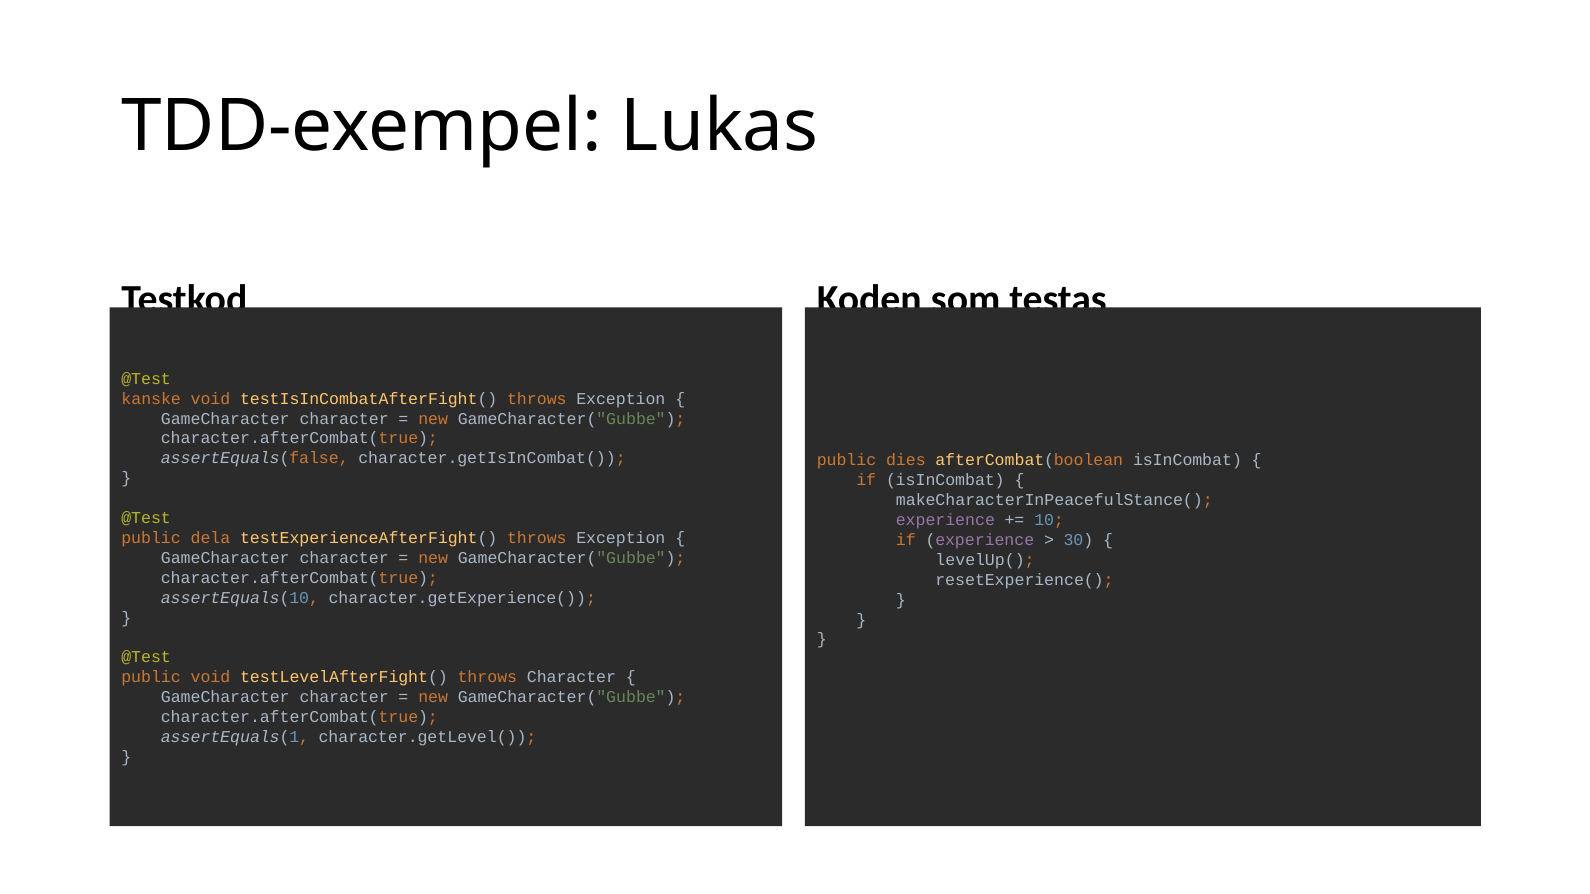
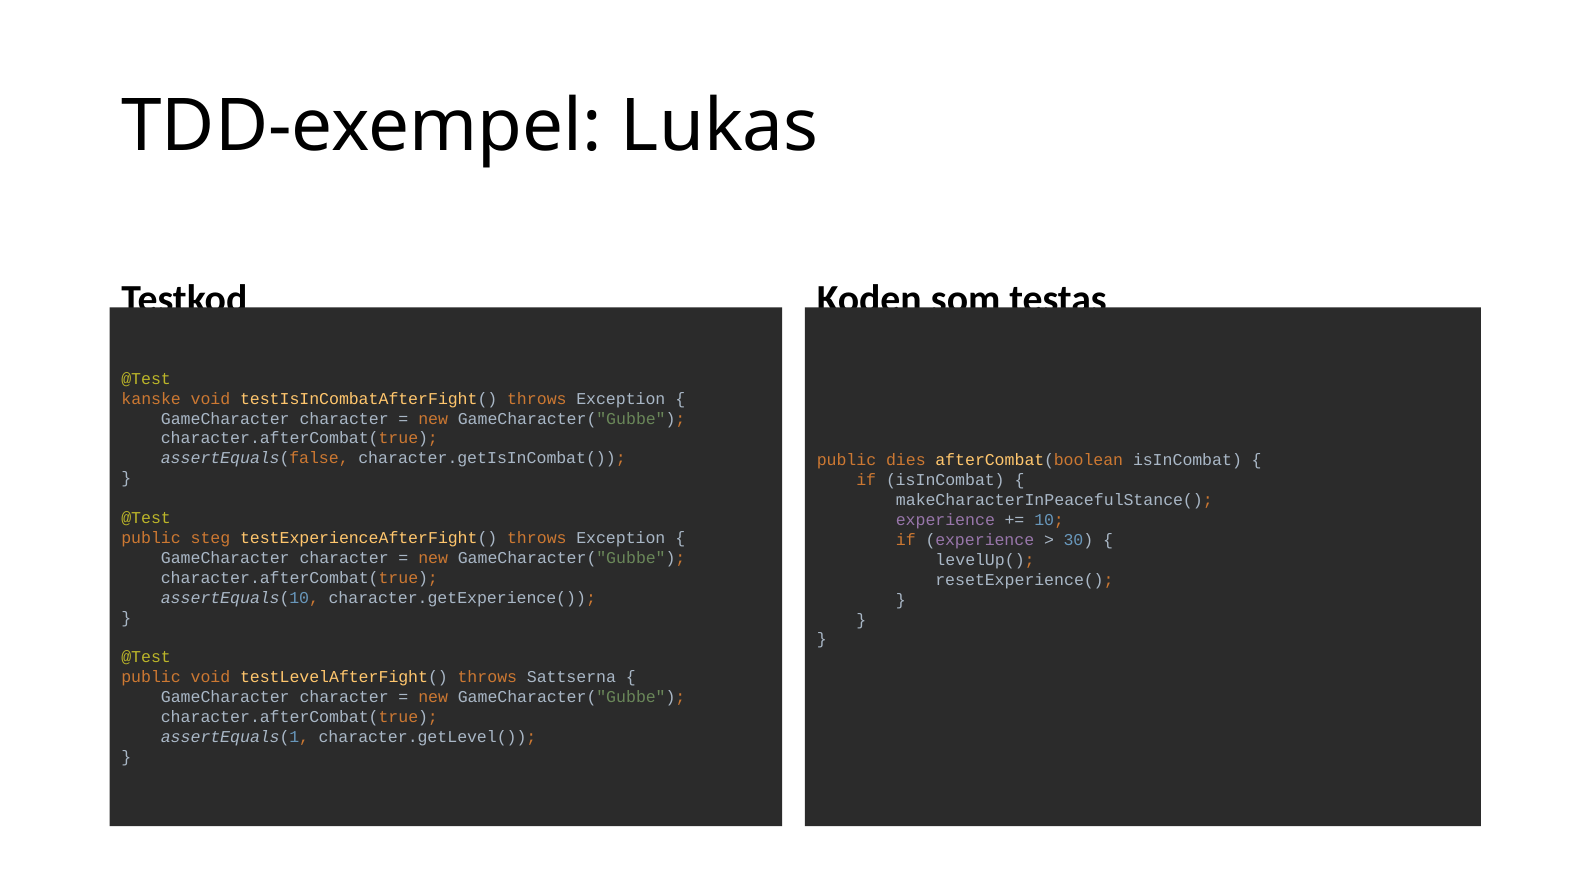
dela: dela -> steg (210, 538)
throws Character: Character -> Sattserna (571, 678)
